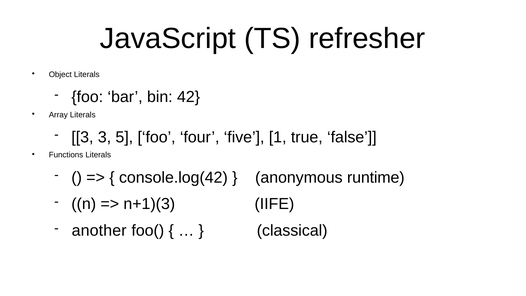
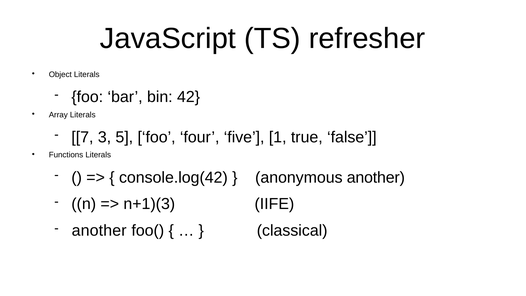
3: 3 -> 7 (82, 137)
anonymous runtime: runtime -> another (376, 177)
